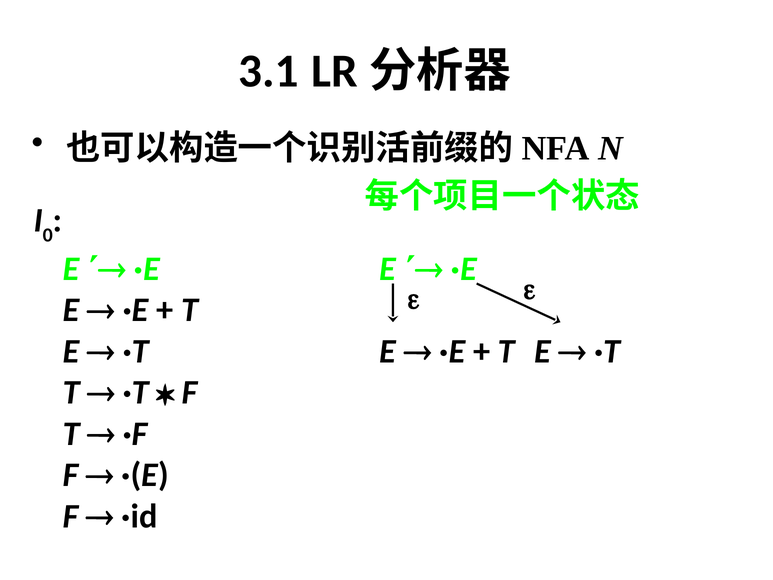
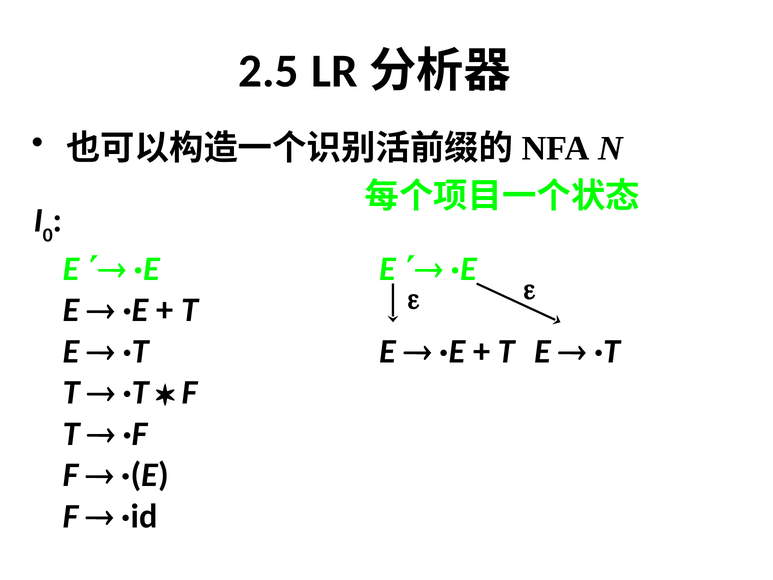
3.1: 3.1 -> 2.5 (269, 71)
